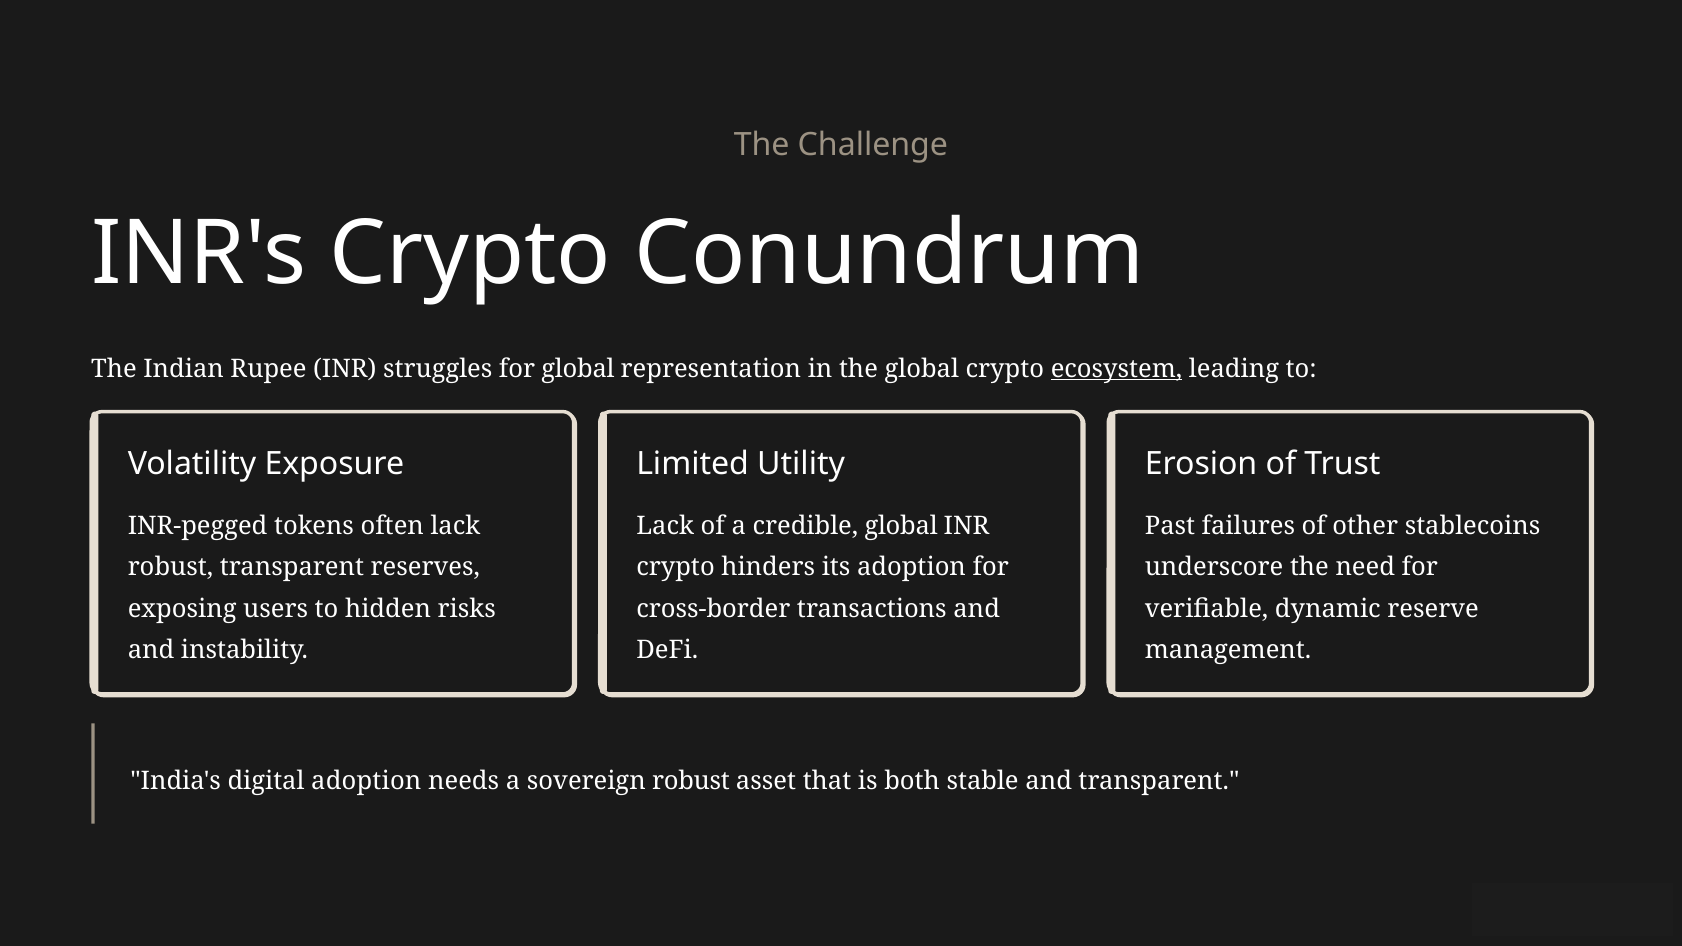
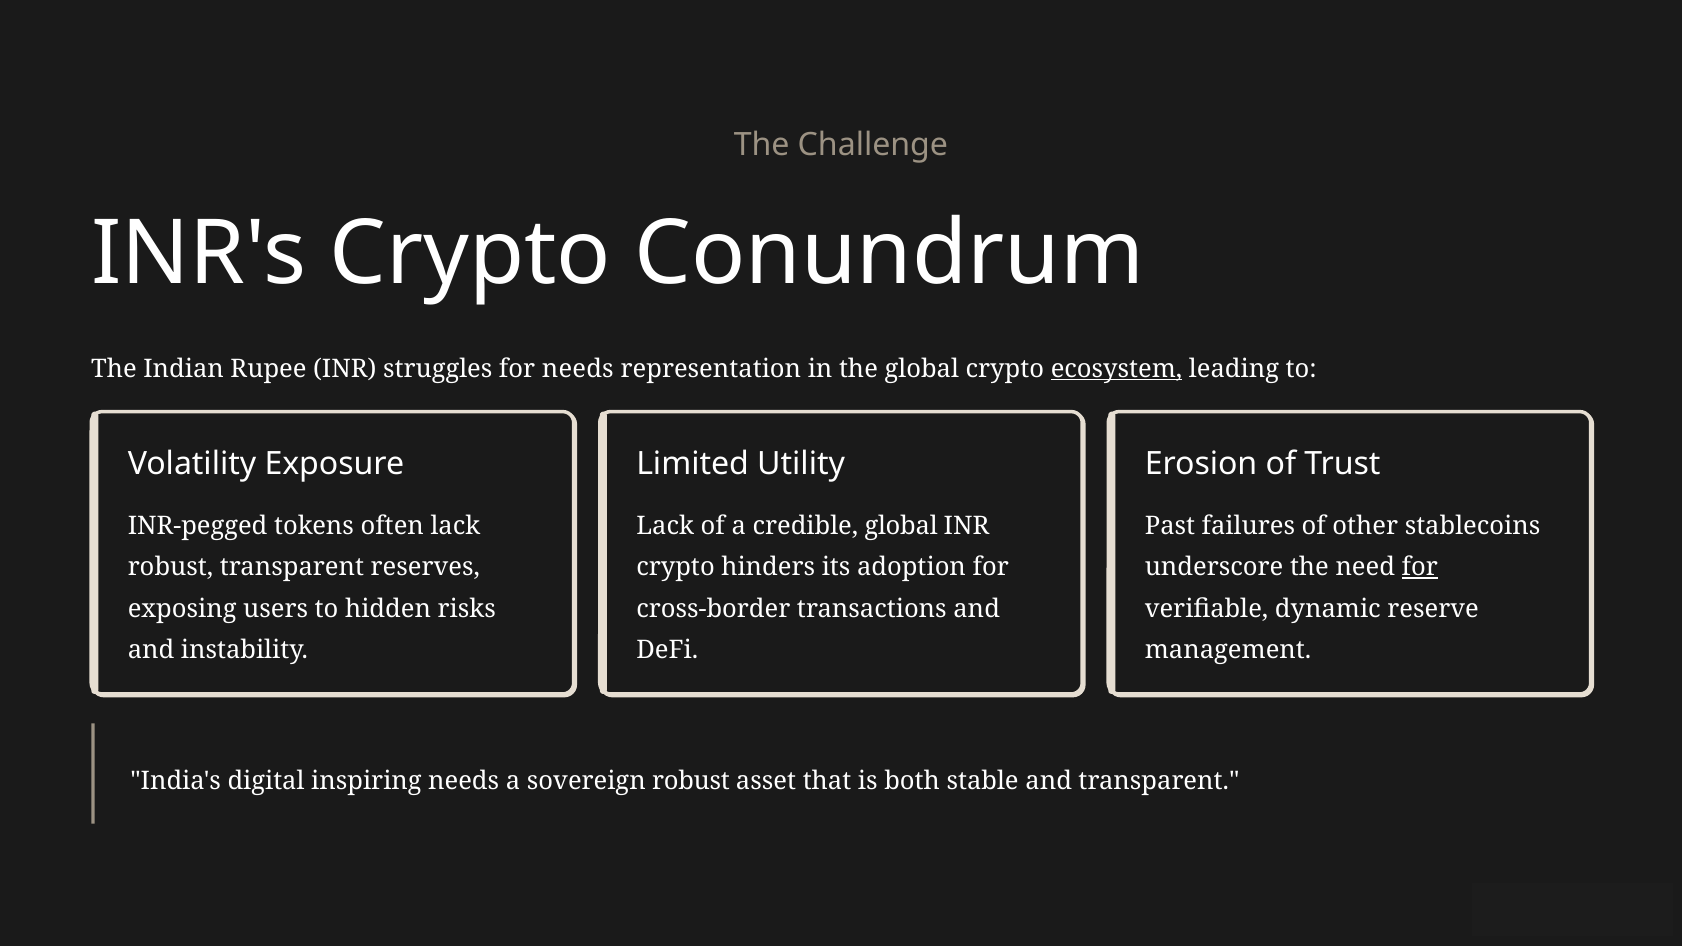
for global: global -> needs (578, 369)
for underline: none -> present (1420, 567)
digital adoption: adoption -> inspiring (366, 781)
